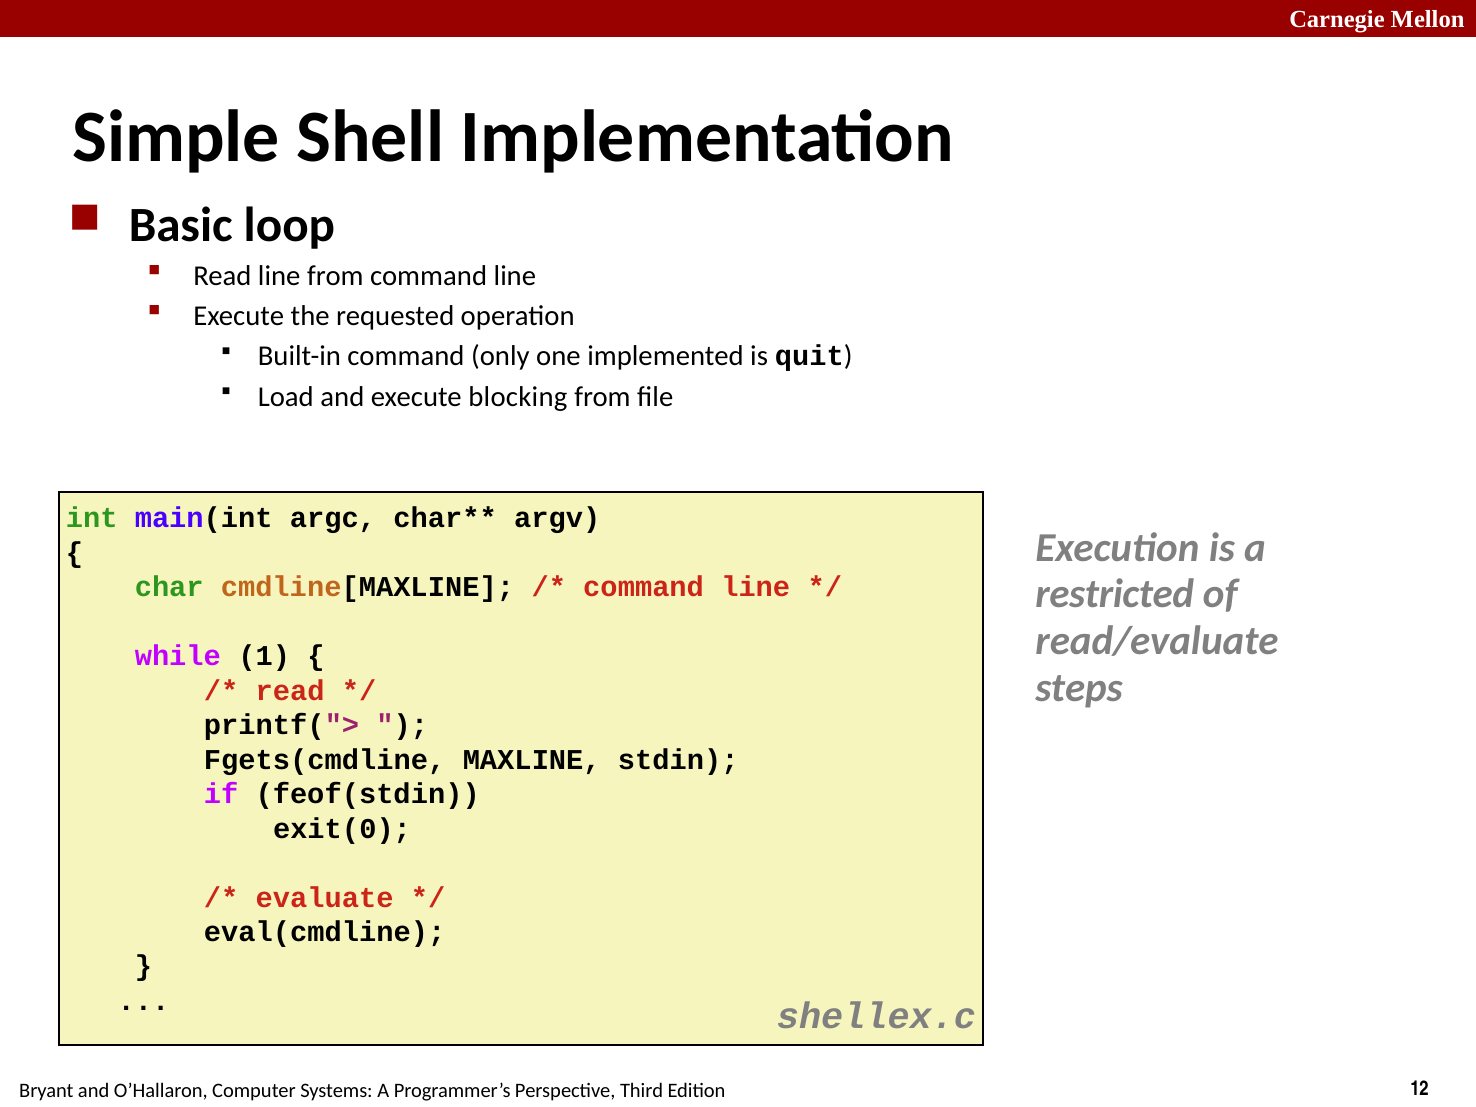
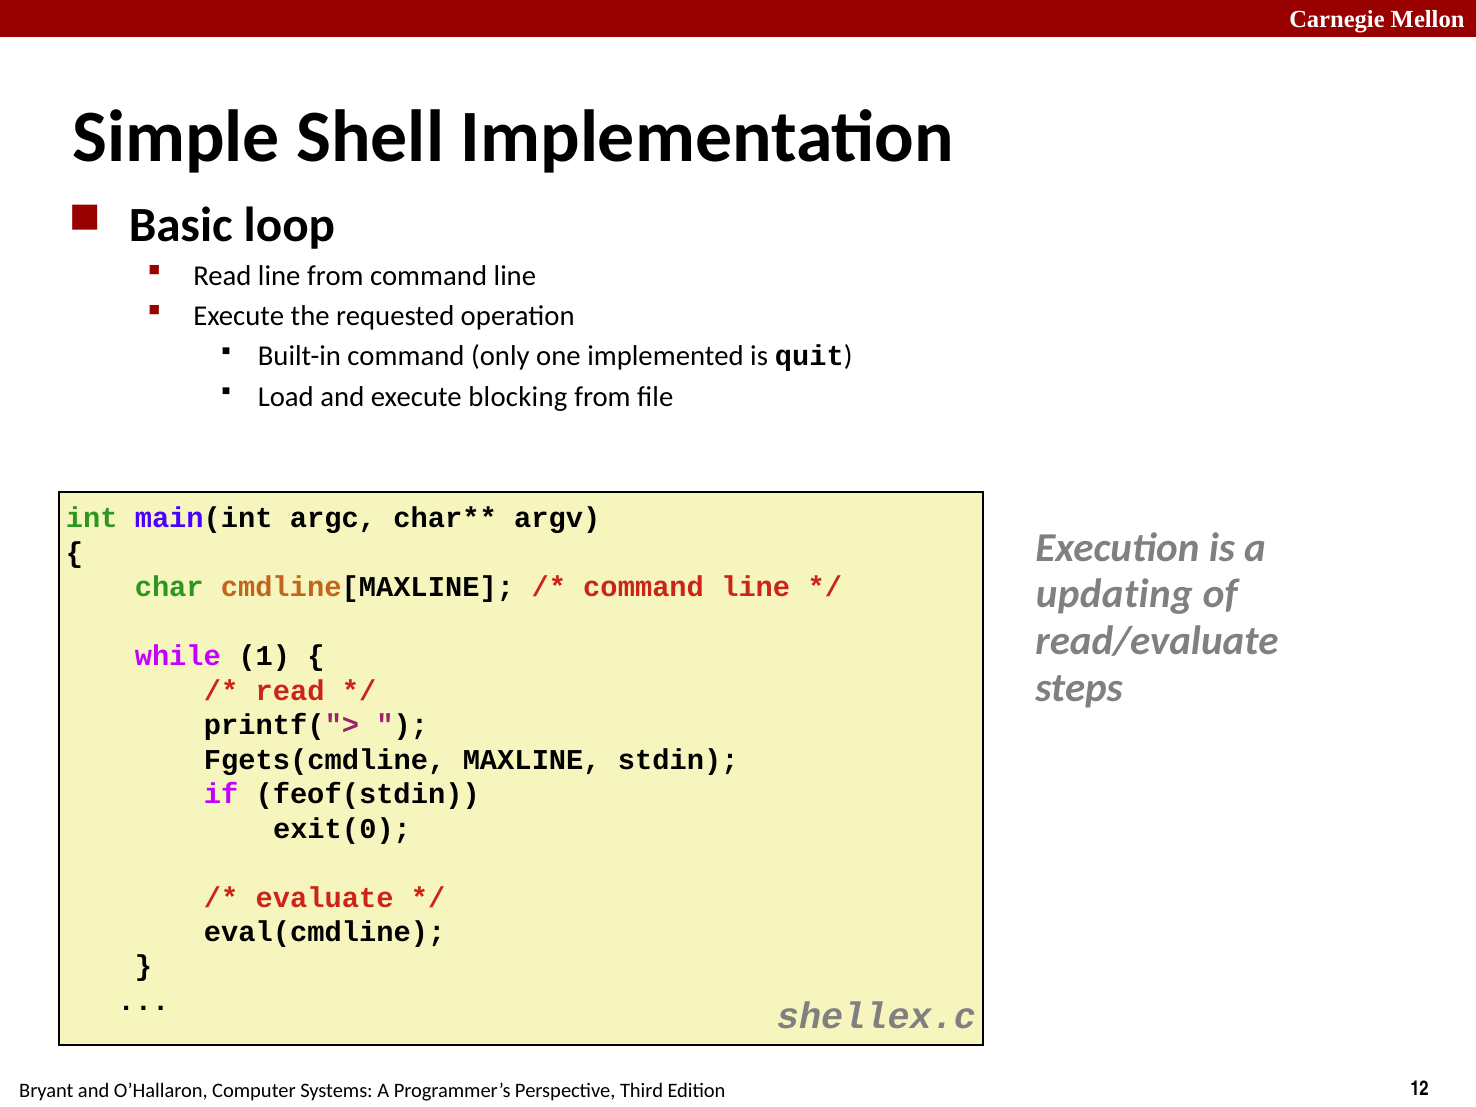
restricted: restricted -> updating (1114, 594)
